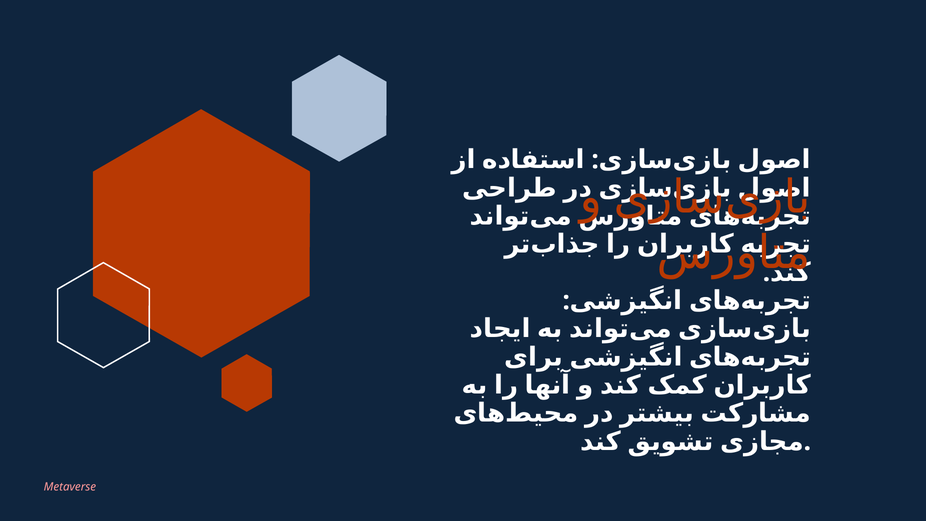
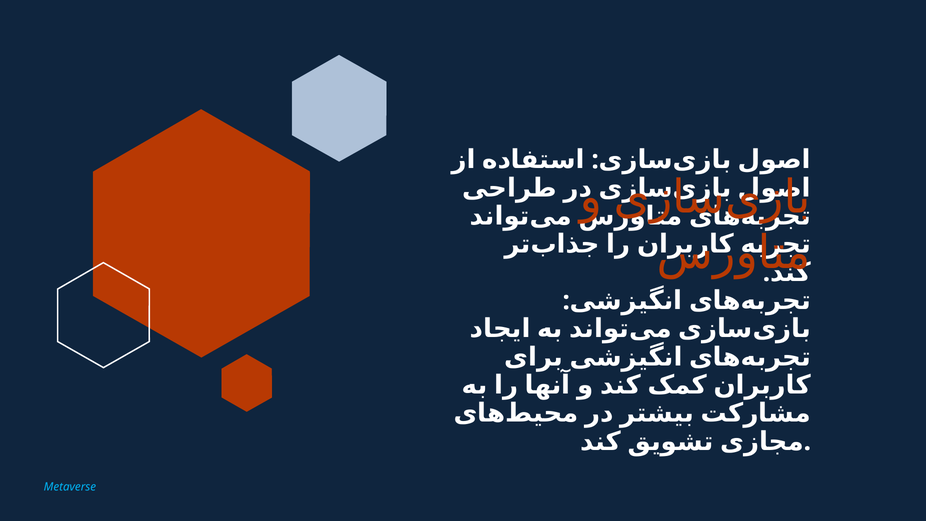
Metaverse colour: pink -> light blue (70, 487)
